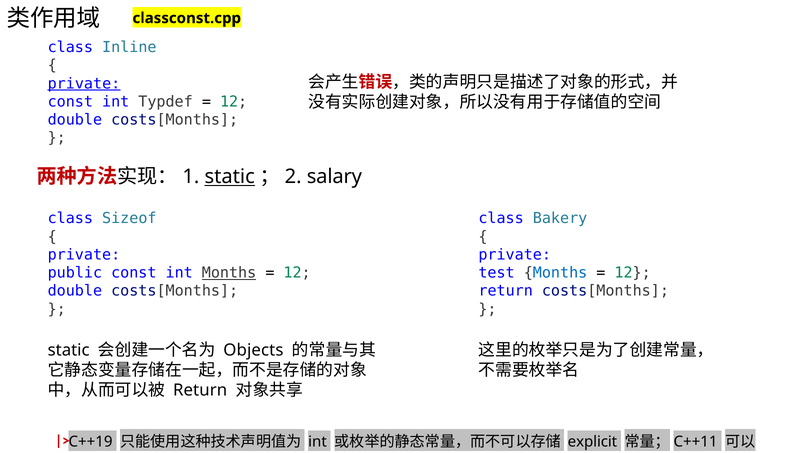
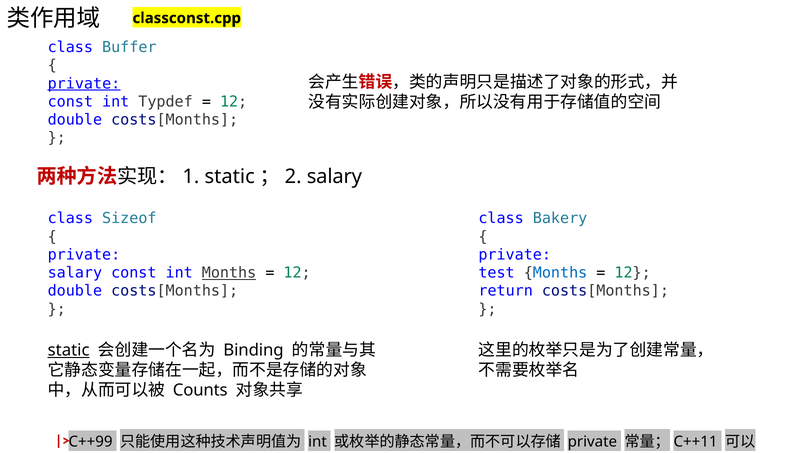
Inline: Inline -> Buffer (129, 47)
static underline: present -> none (230, 177)
public: public -> salary (75, 273)
static underline: none -> present (69, 350)
Objects: Objects -> Binding (254, 350)
Return: Return -> Counts (200, 390)
C++19: C++19 -> C++99 (91, 441)
explicit: explicit -> private (592, 441)
